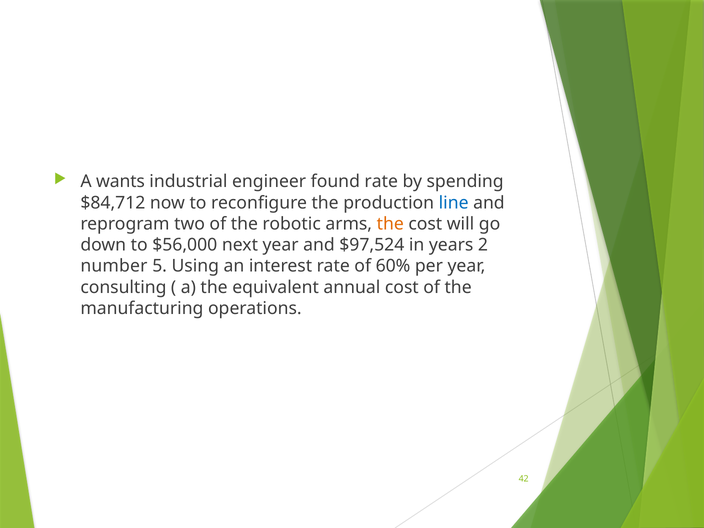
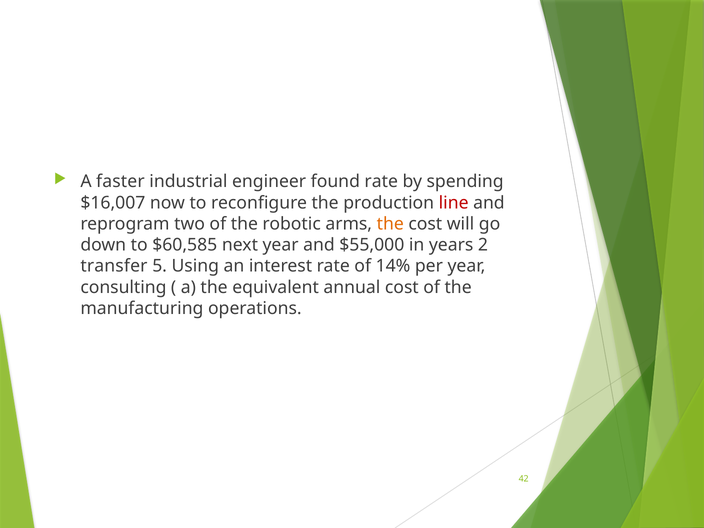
wants: wants -> faster (120, 182)
$84,712: $84,712 -> $16,007 (113, 203)
line colour: blue -> red (454, 203)
$56,000: $56,000 -> $60,585 (185, 245)
$97,524: $97,524 -> $55,000 (372, 245)
number: number -> transfer (114, 266)
60%: 60% -> 14% (393, 266)
